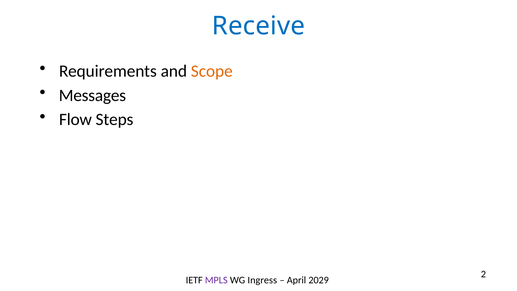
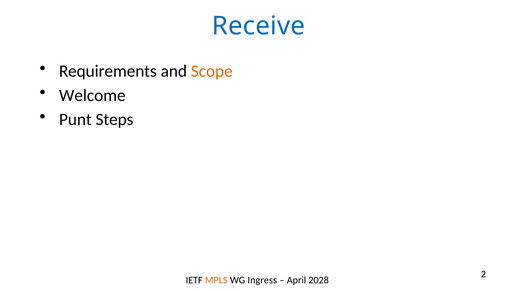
Messages: Messages -> Welcome (92, 95)
Flow: Flow -> Punt (75, 119)
MPLS colour: purple -> orange (216, 280)
2029: 2029 -> 2028 (319, 280)
